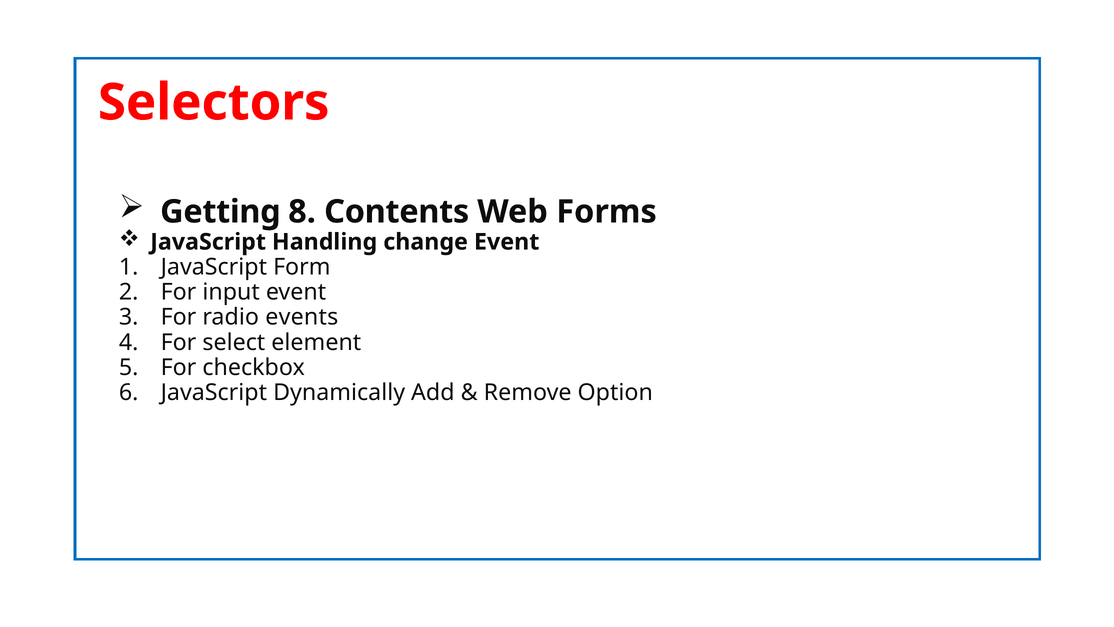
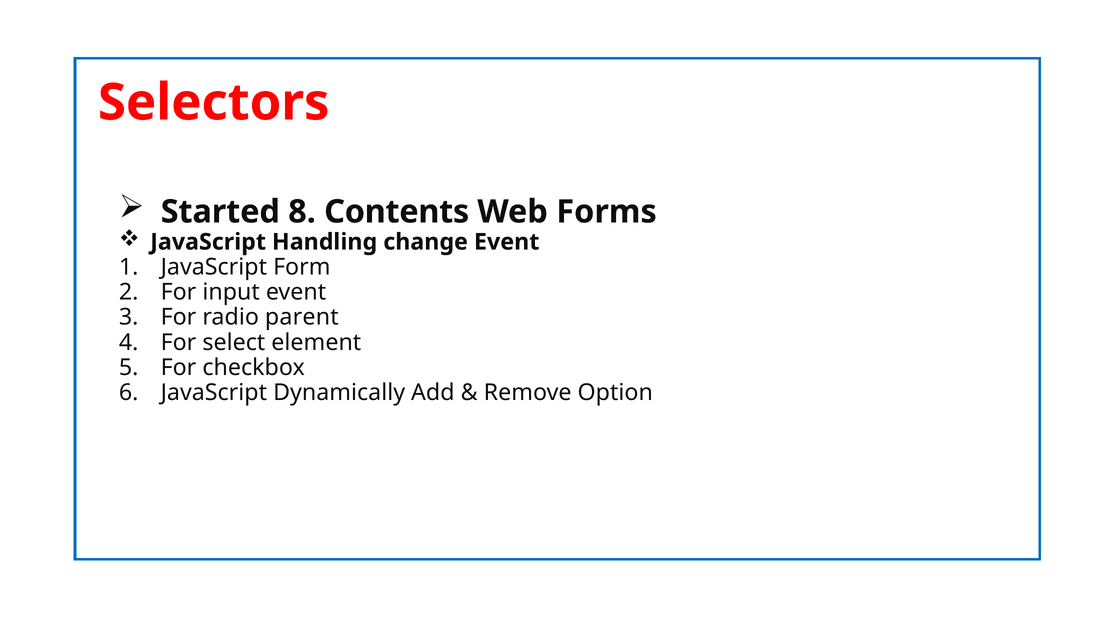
Getting: Getting -> Started (220, 212)
events: events -> parent (302, 317)
